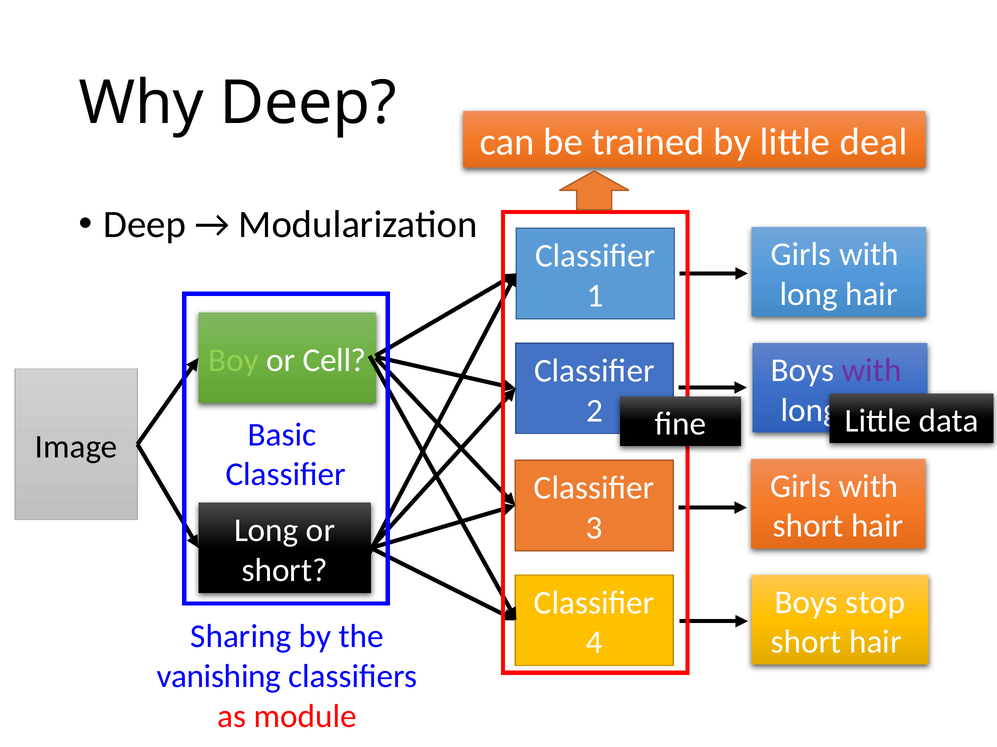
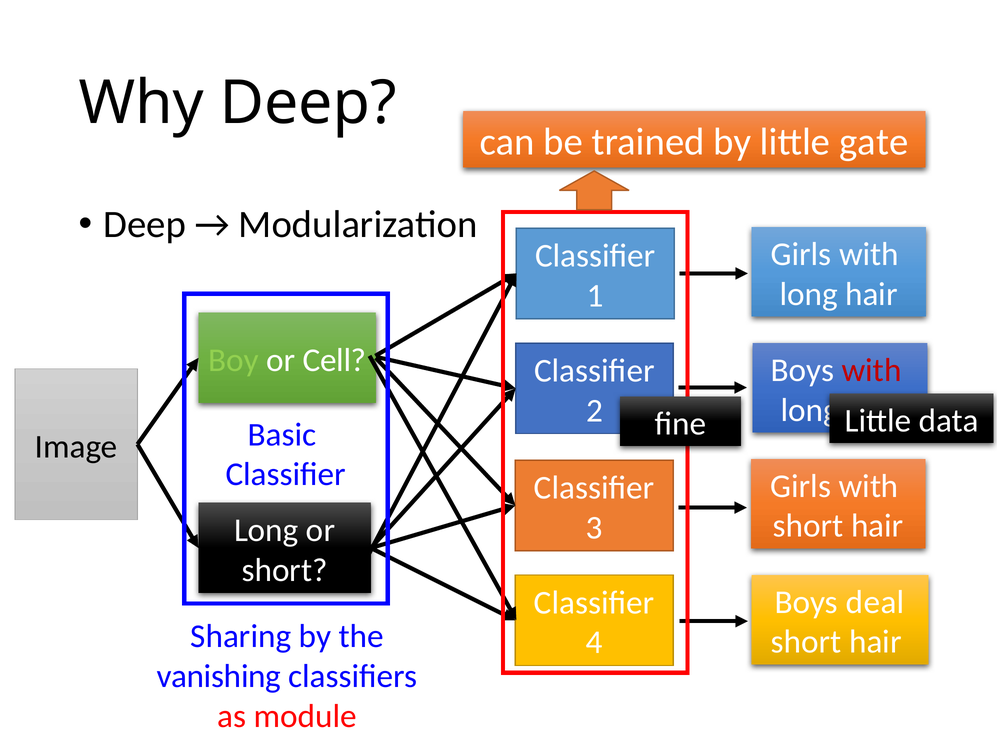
deal: deal -> gate (874, 142)
with colour: purple -> red (872, 371)
stop: stop -> deal (875, 603)
